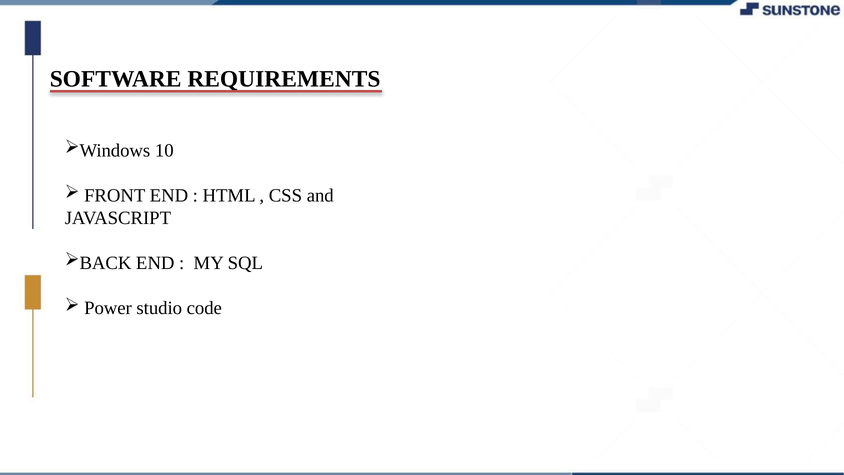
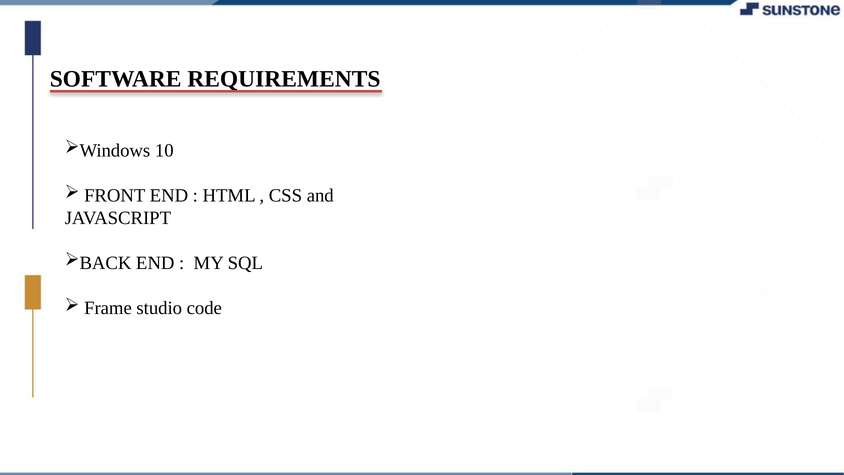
Power: Power -> Frame (108, 308)
